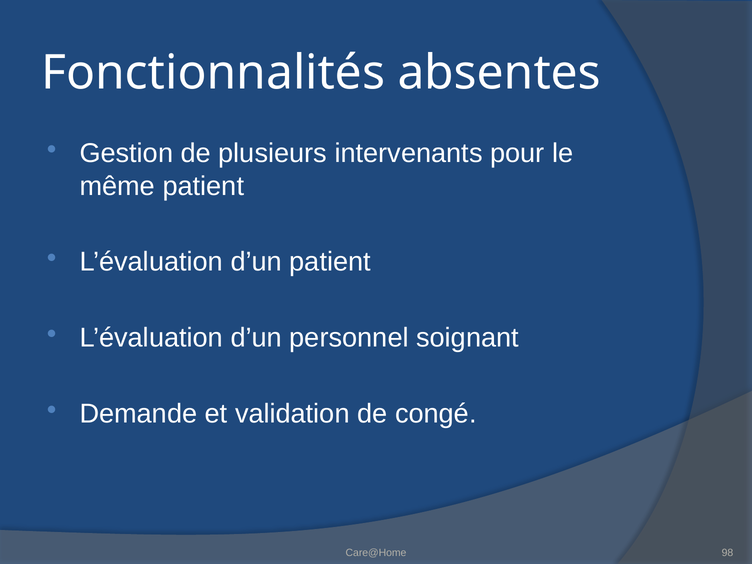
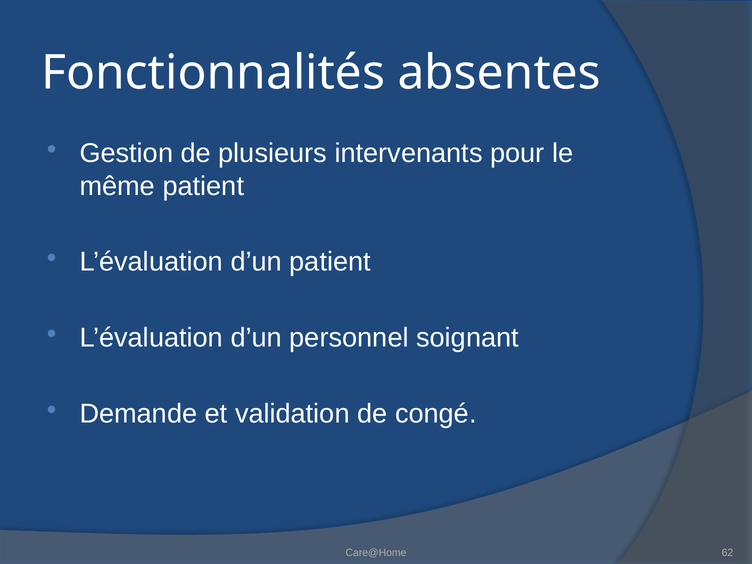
98: 98 -> 62 (727, 553)
